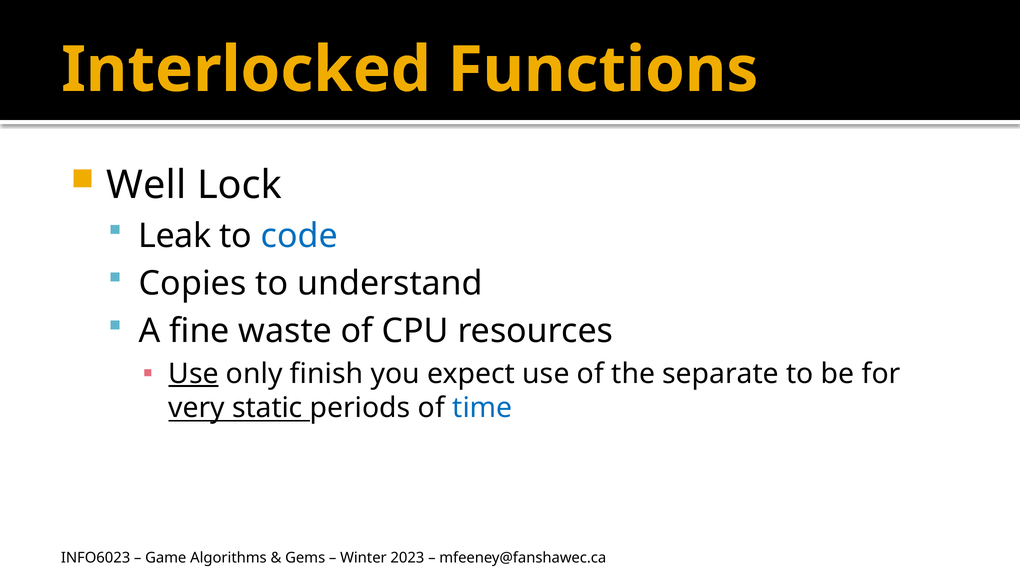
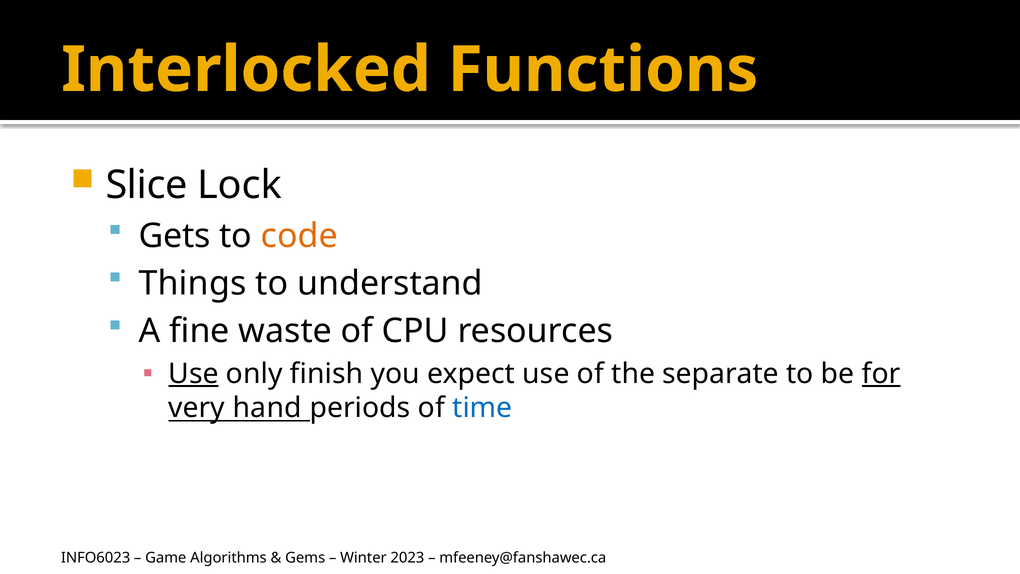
Well: Well -> Slice (147, 185)
Leak: Leak -> Gets (175, 236)
code colour: blue -> orange (299, 236)
Copies: Copies -> Things (193, 283)
for underline: none -> present (881, 374)
static: static -> hand (267, 408)
